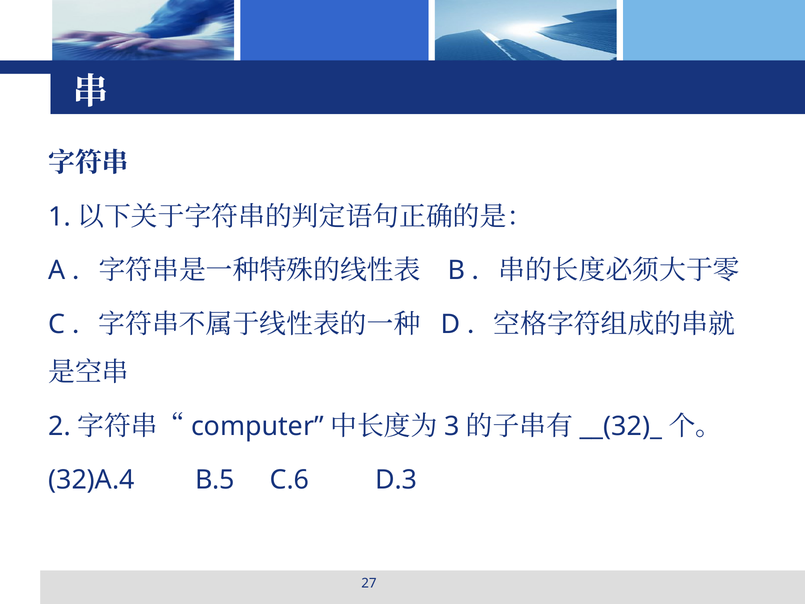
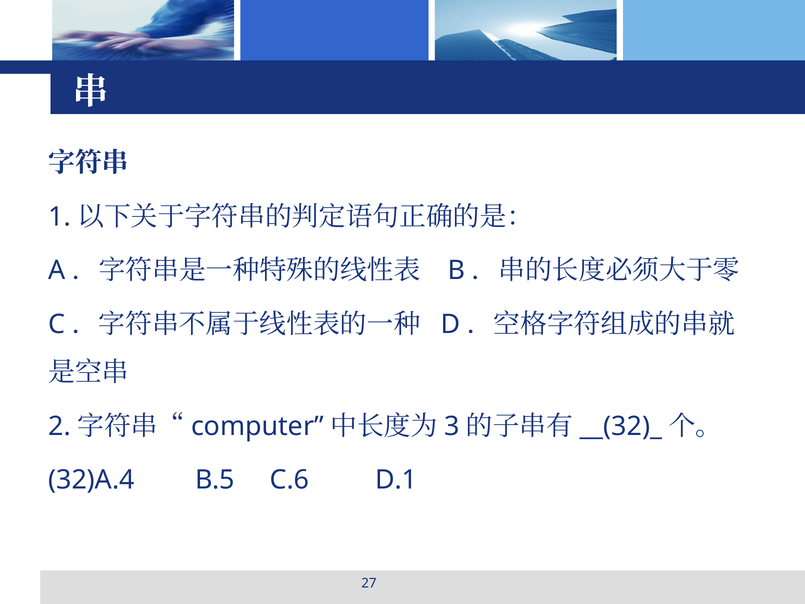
D.3: D.3 -> D.1 (396, 480)
